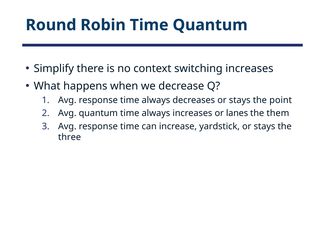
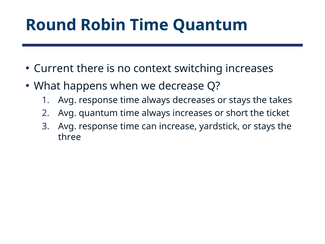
Simplify: Simplify -> Current (54, 68)
point: point -> takes (281, 100)
lanes: lanes -> short (237, 113)
them: them -> ticket (278, 113)
